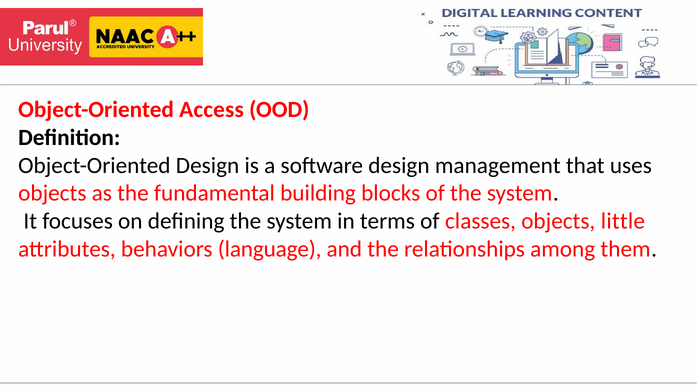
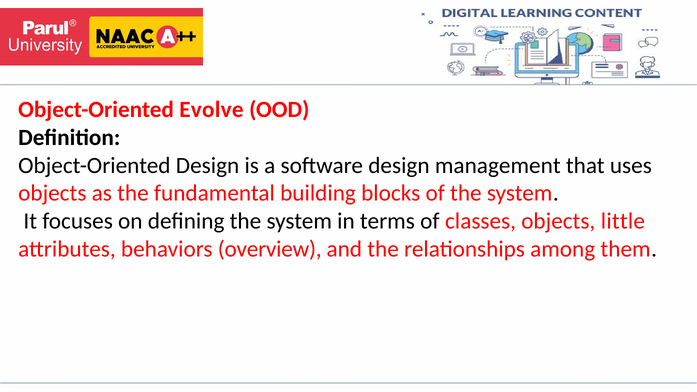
Access: Access -> Evolve (211, 110)
language: language -> overview (270, 249)
